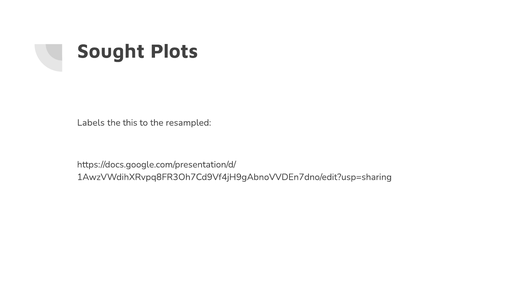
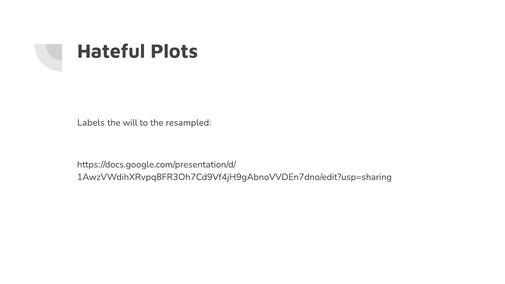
Sought: Sought -> Hateful (111, 51)
this: this -> will (130, 123)
